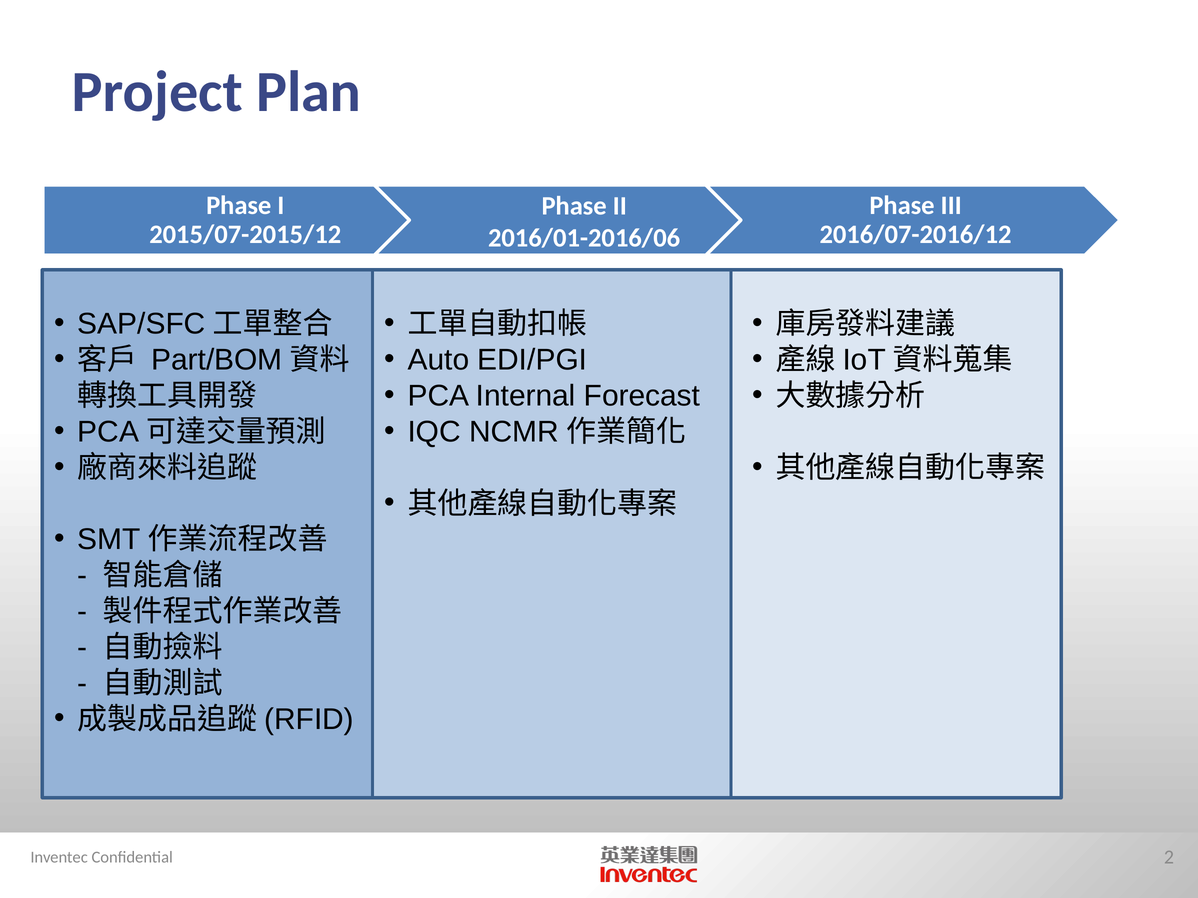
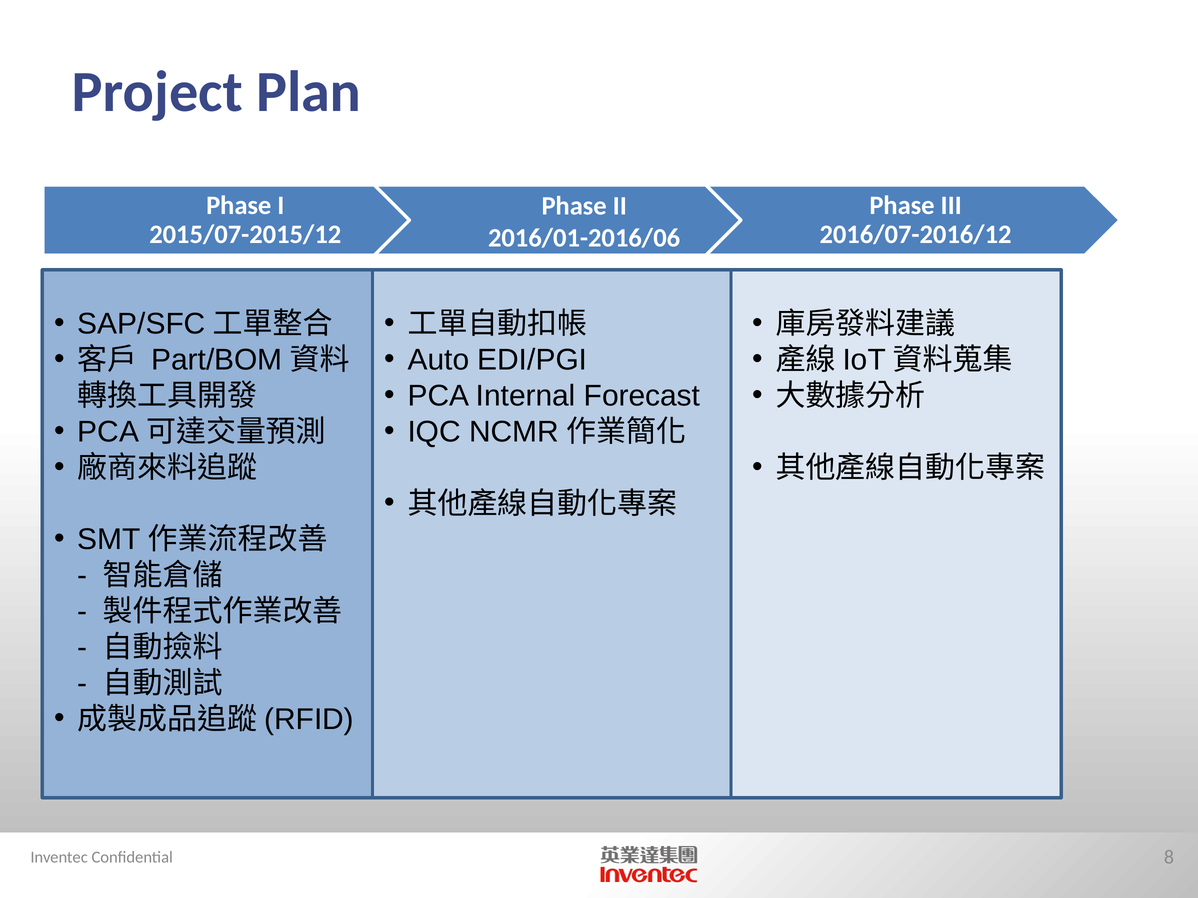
2: 2 -> 8 (1169, 858)
